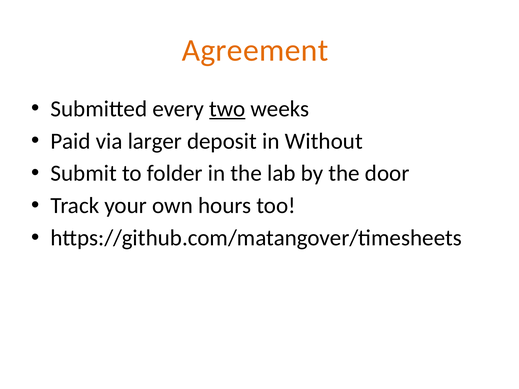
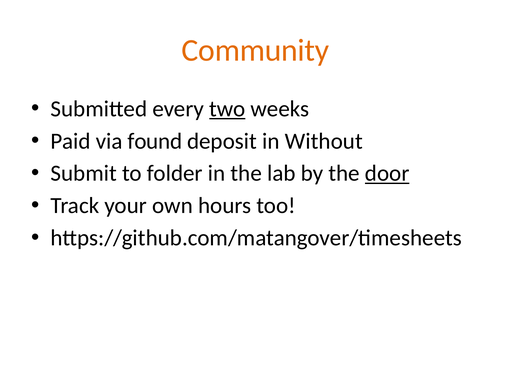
Agreement: Agreement -> Community (255, 50)
larger: larger -> found (155, 141)
door underline: none -> present (387, 173)
